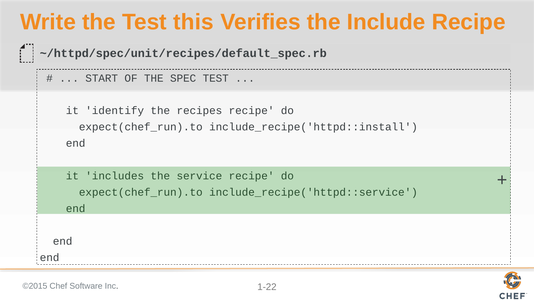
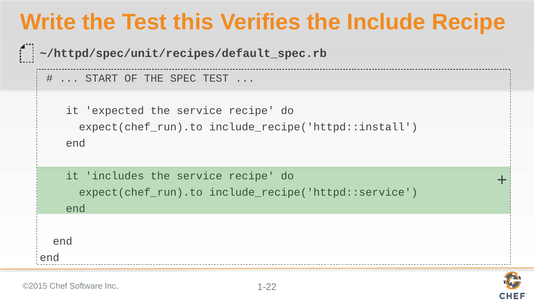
identify: identify -> expected (115, 111)
recipes: recipes -> service (199, 111)
